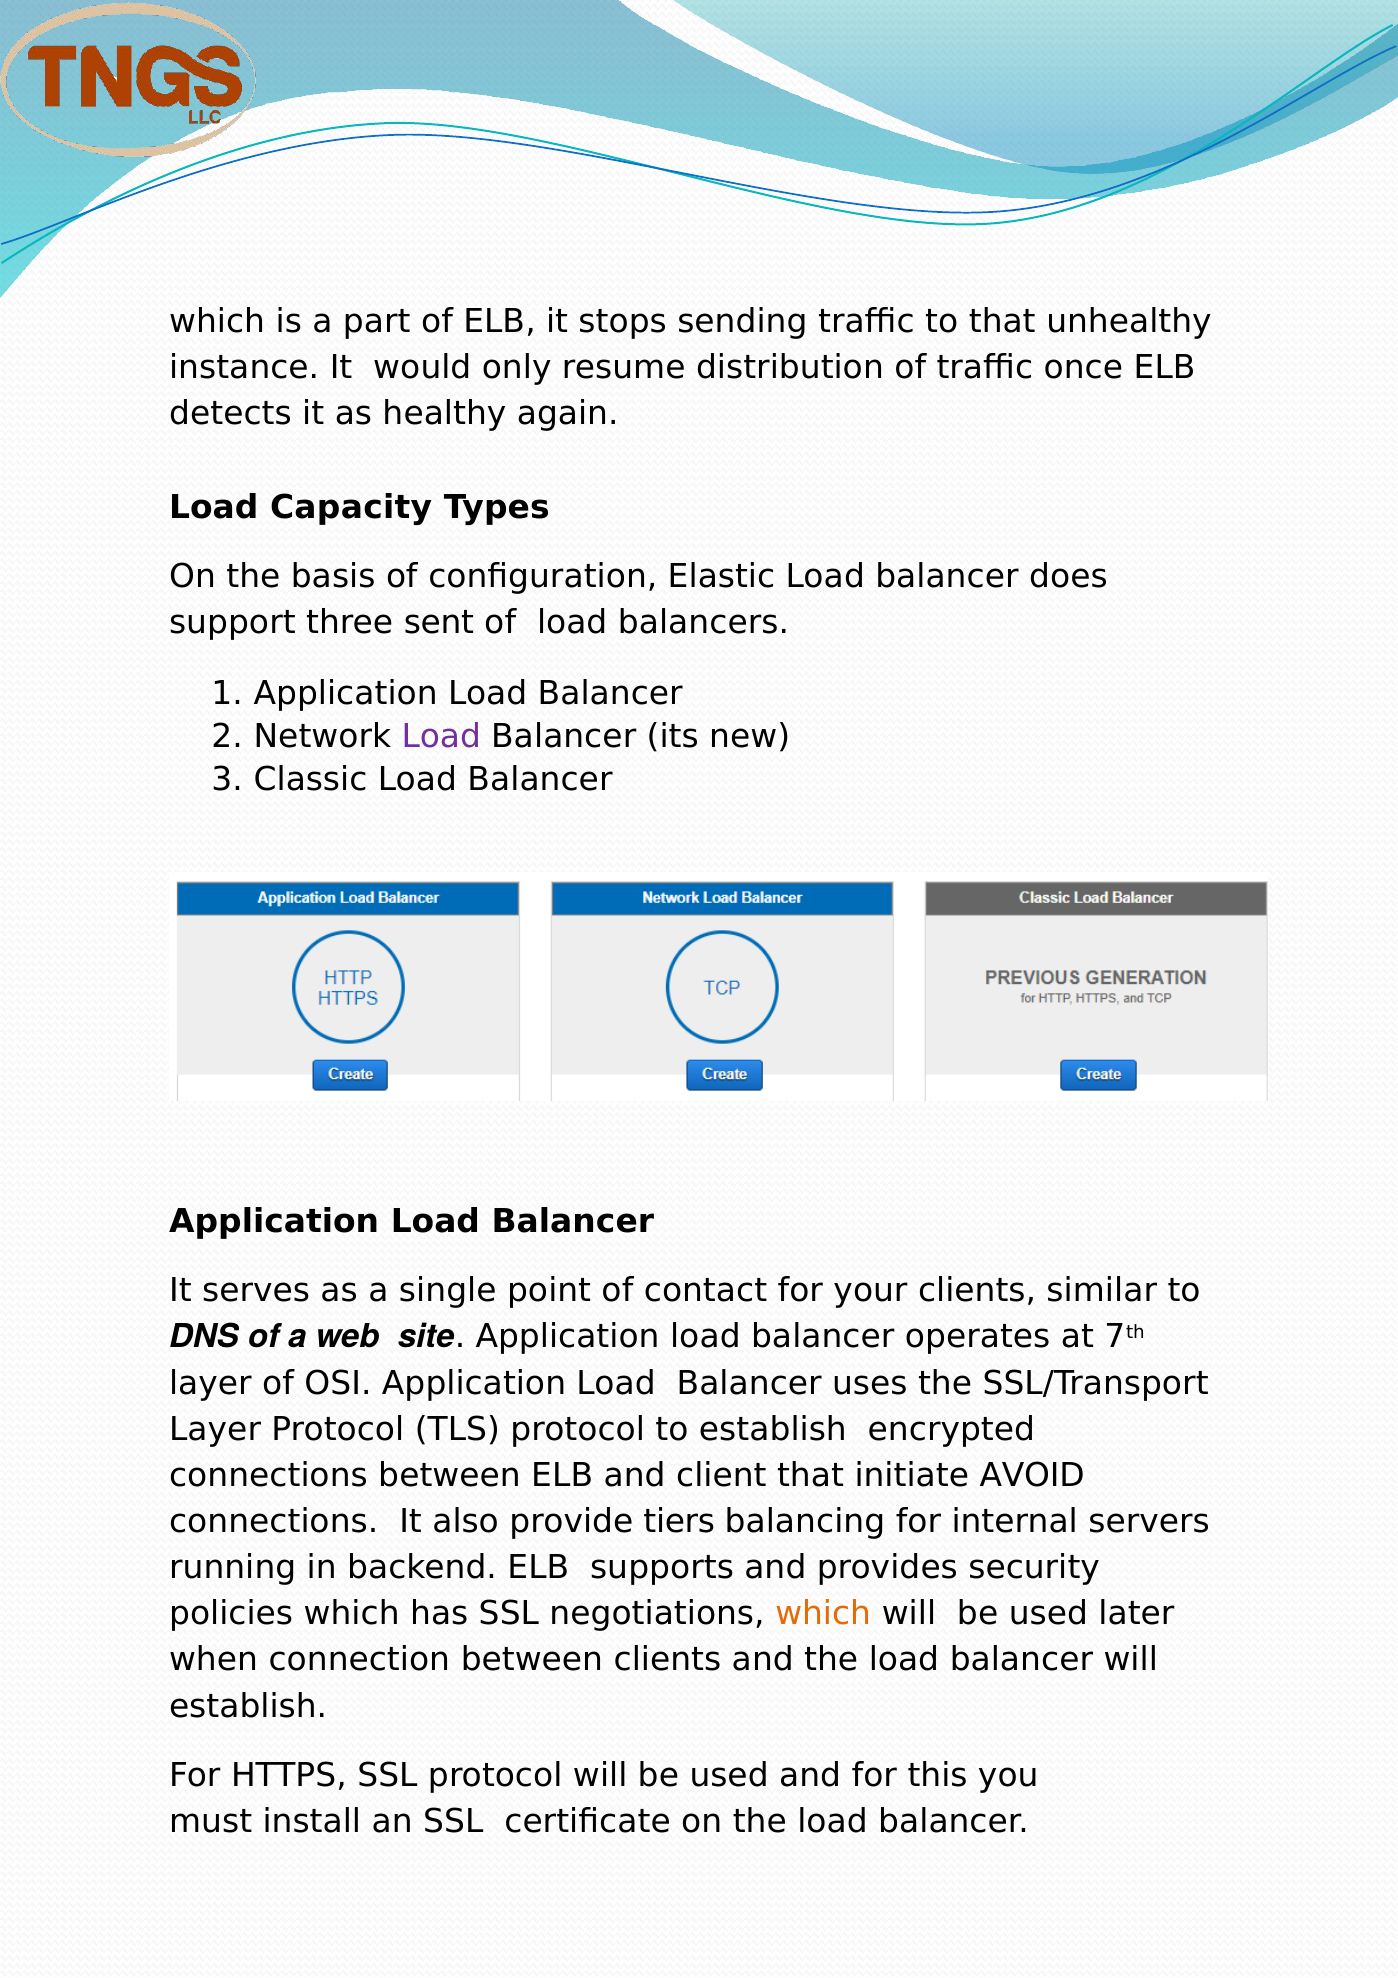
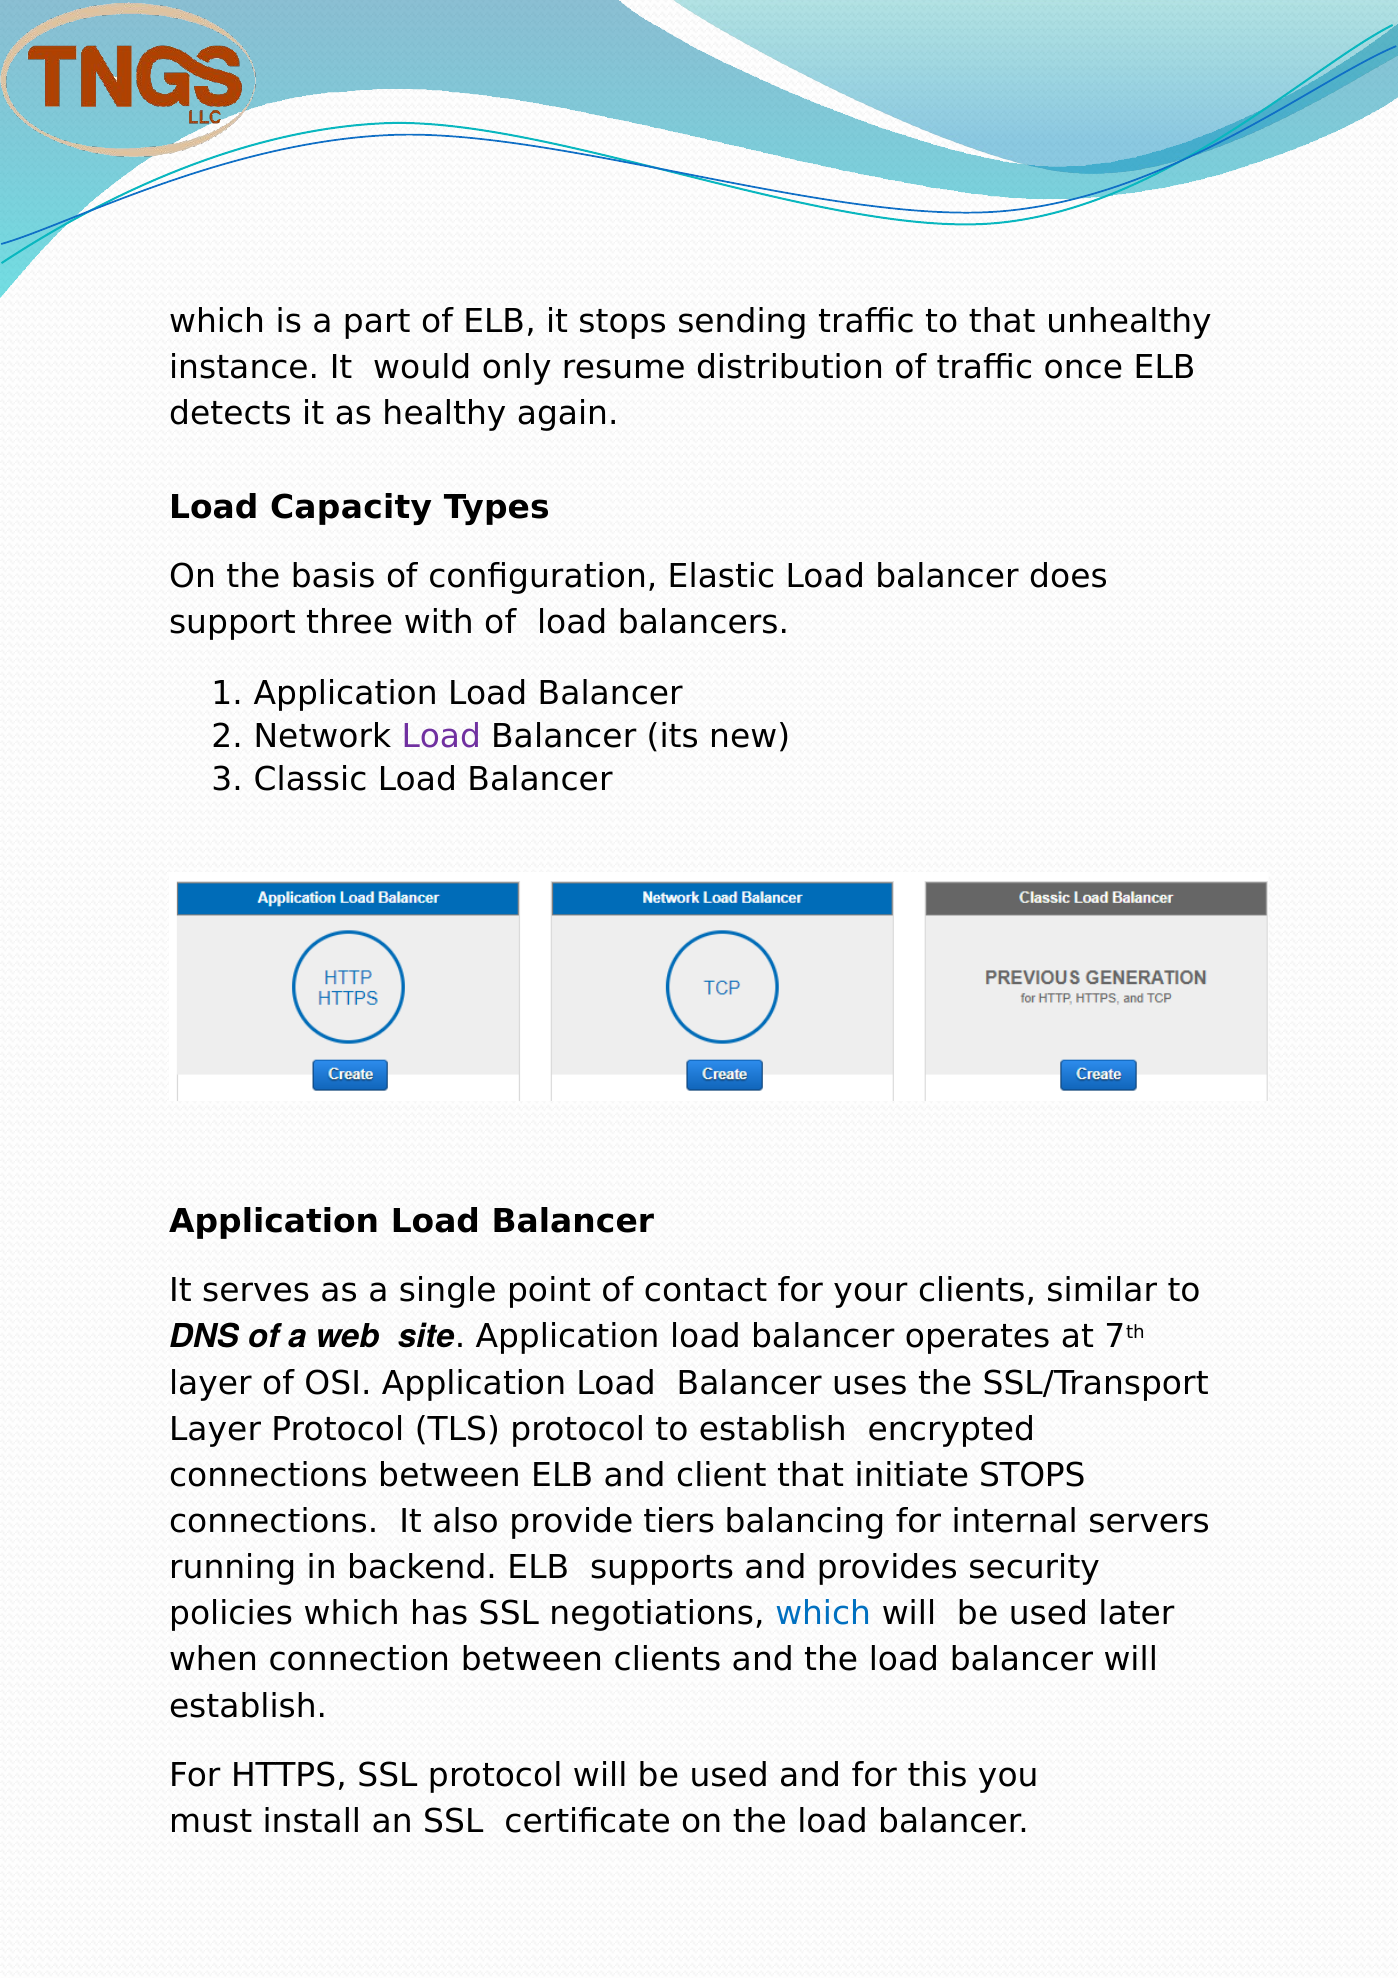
sent: sent -> with (439, 623)
initiate AVOID: AVOID -> STOPS (1032, 1476)
which colour: orange -> blue (823, 1614)
